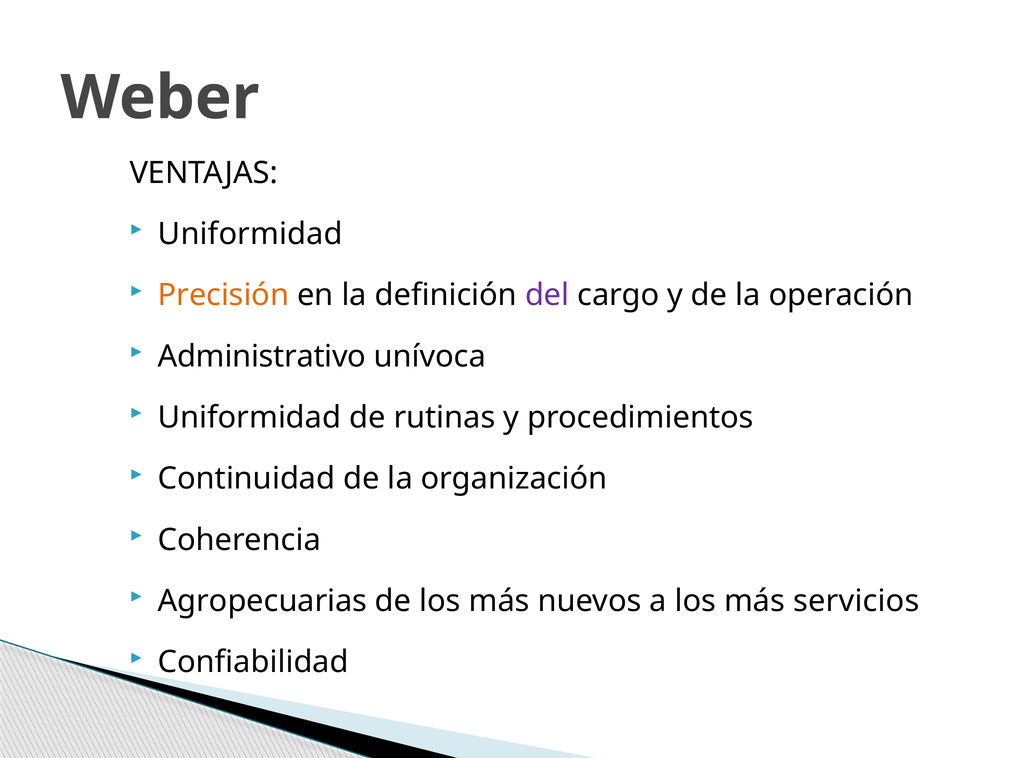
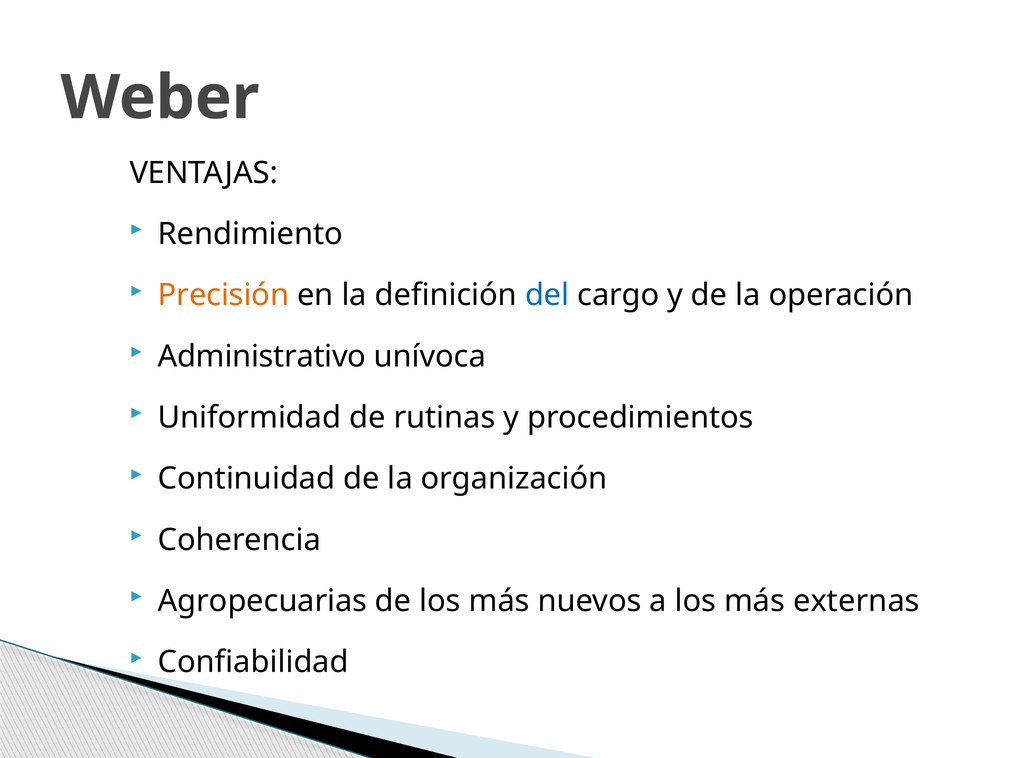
Uniformidad: Uniformidad -> Rendimiento (250, 234)
del colour: purple -> blue (547, 295)
servicios: servicios -> externas (856, 601)
